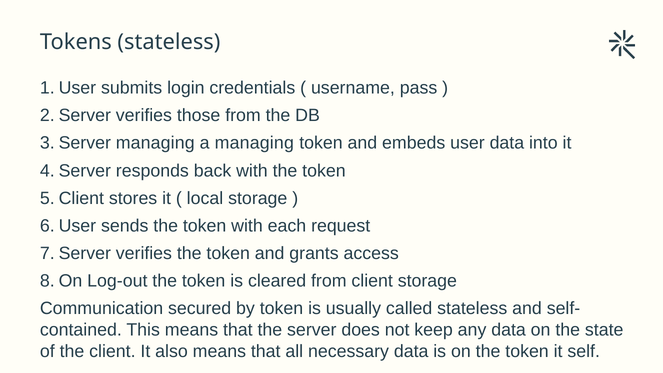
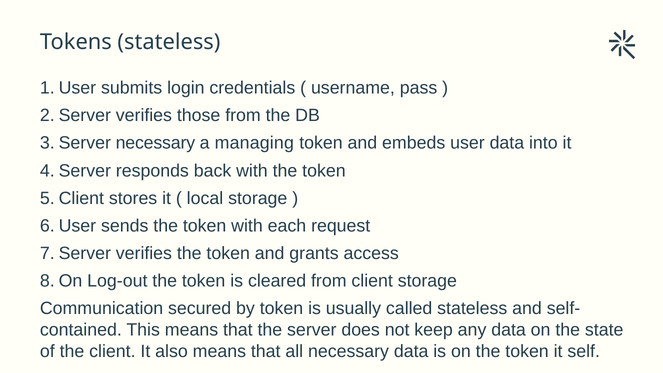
managing: managing -> necessary (155, 143)
